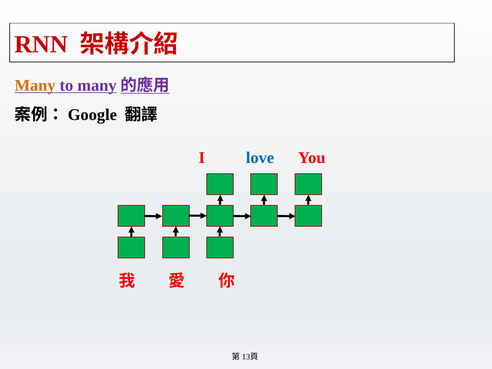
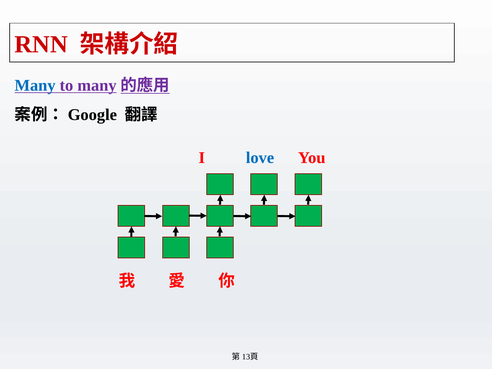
Many colour: orange -> blue (35, 85)
